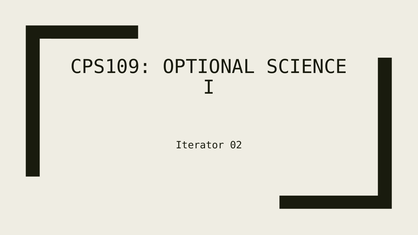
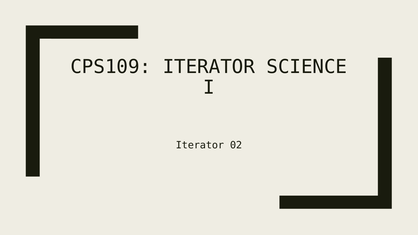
CPS109 OPTIONAL: OPTIONAL -> ITERATOR (209, 67)
